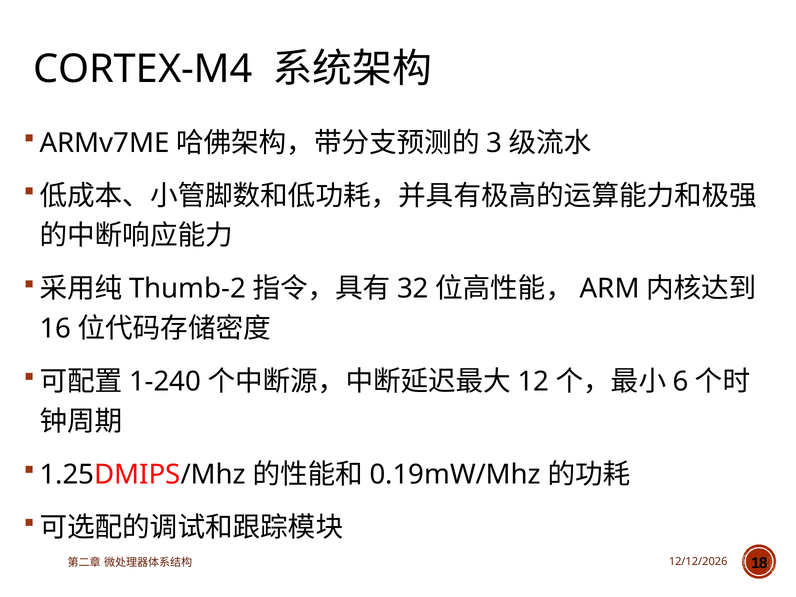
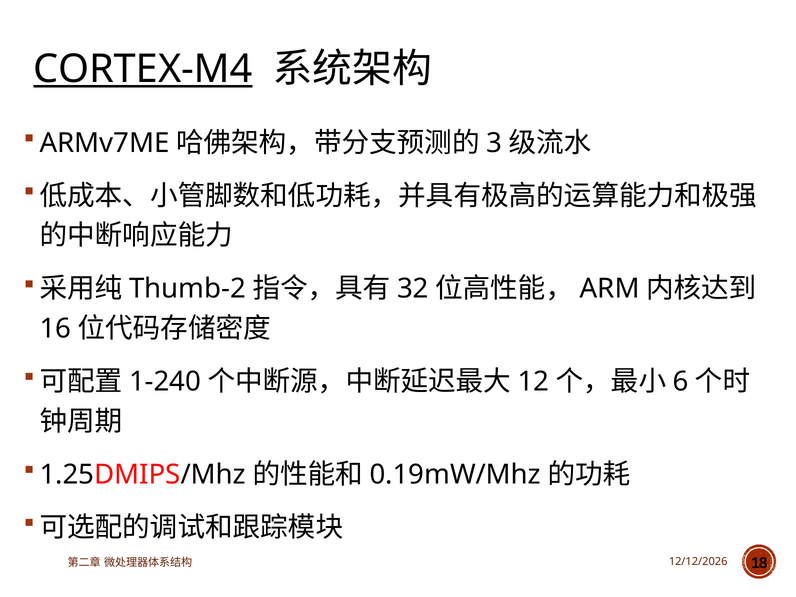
CORTEX-M4 underline: none -> present (143, 69)
